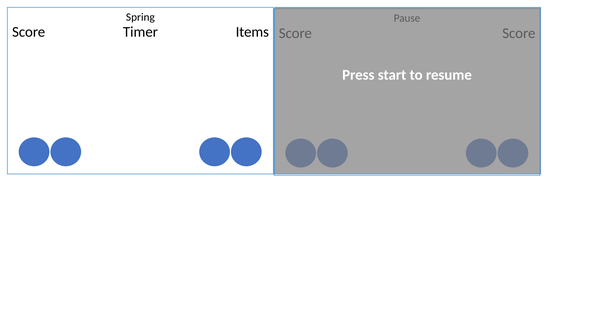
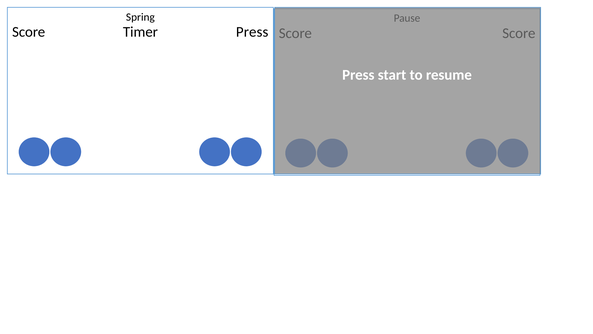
Items: Items -> Press (252, 32)
